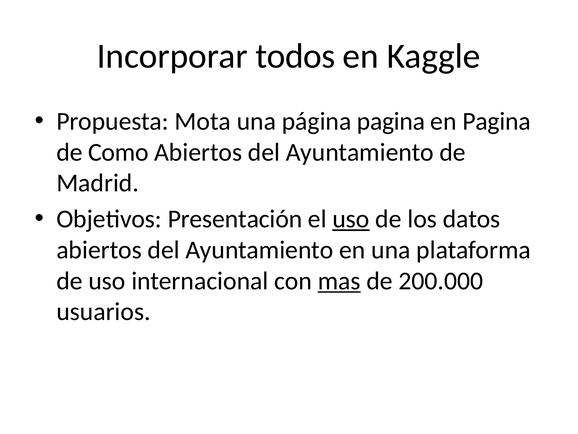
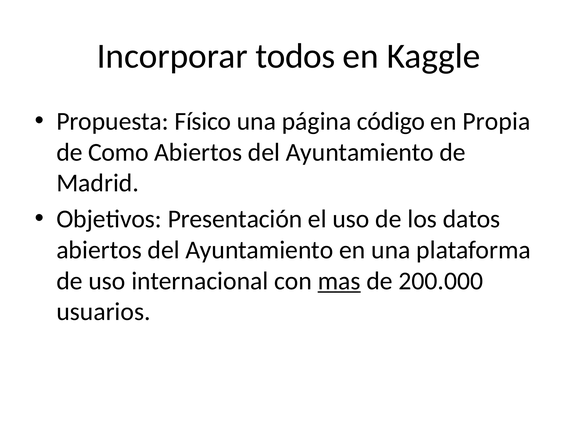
Mota: Mota -> Físico (203, 121)
página pagina: pagina -> código (391, 121)
en Pagina: Pagina -> Propia (496, 121)
uso underline: present -> none (351, 219)
